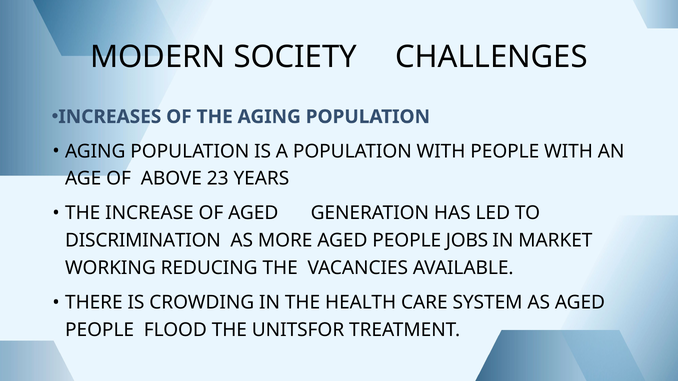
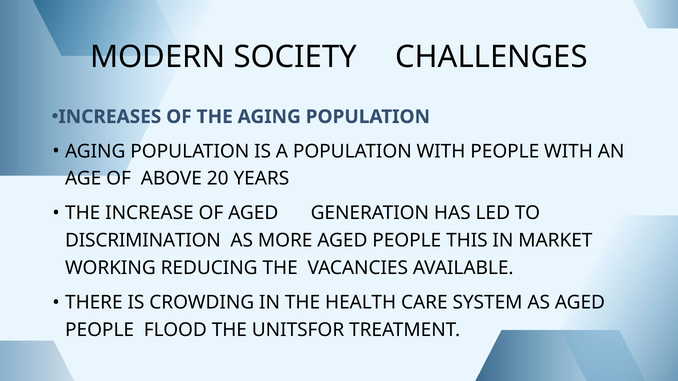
23: 23 -> 20 (218, 179)
JOBS: JOBS -> THIS (467, 241)
